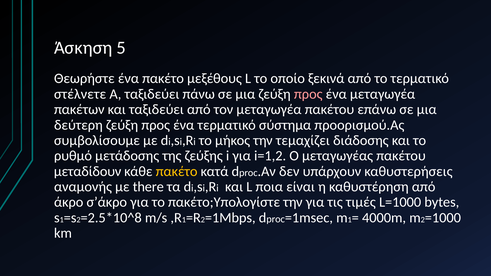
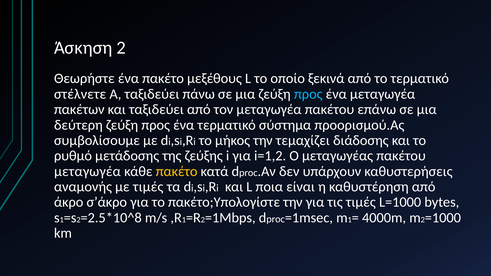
Άσκηση 5: 5 -> 2 (121, 48)
προς colour: pink -> light blue (308, 94)
μεταδίδουν: μεταδίδουν -> μεταγωγέα (87, 171)
με there: there -> τιμές (148, 187)
